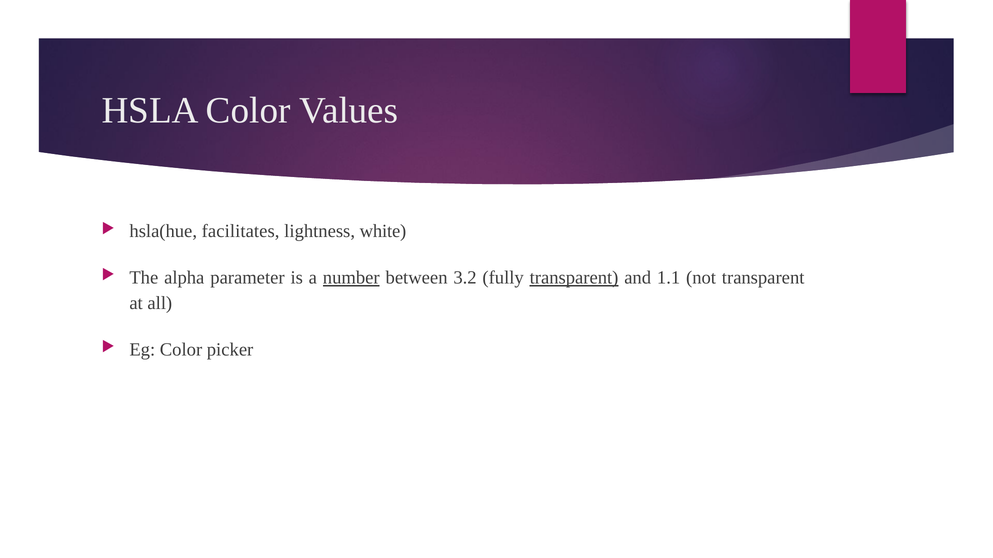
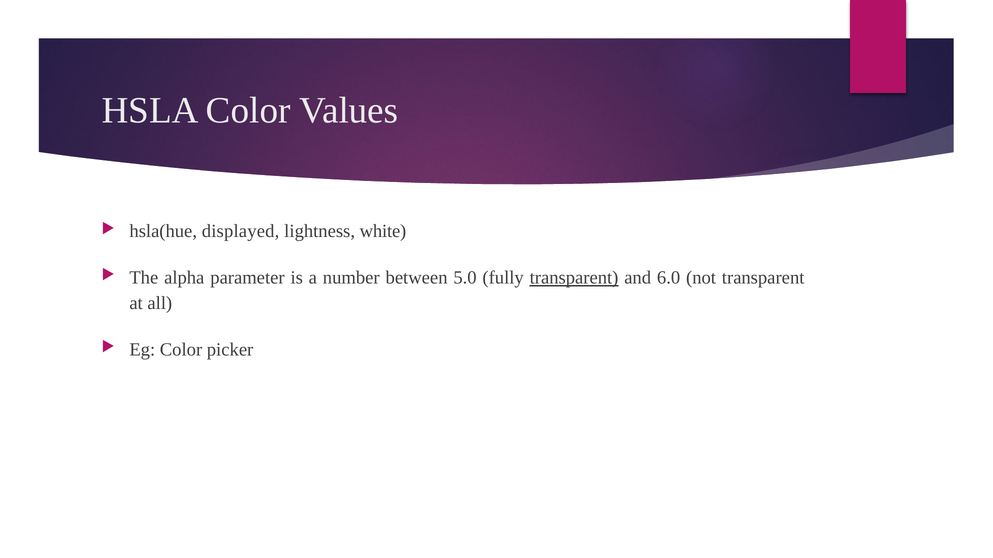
facilitates: facilitates -> displayed (241, 232)
number underline: present -> none (351, 278)
3.2: 3.2 -> 5.0 (465, 278)
1.1: 1.1 -> 6.0 (669, 278)
